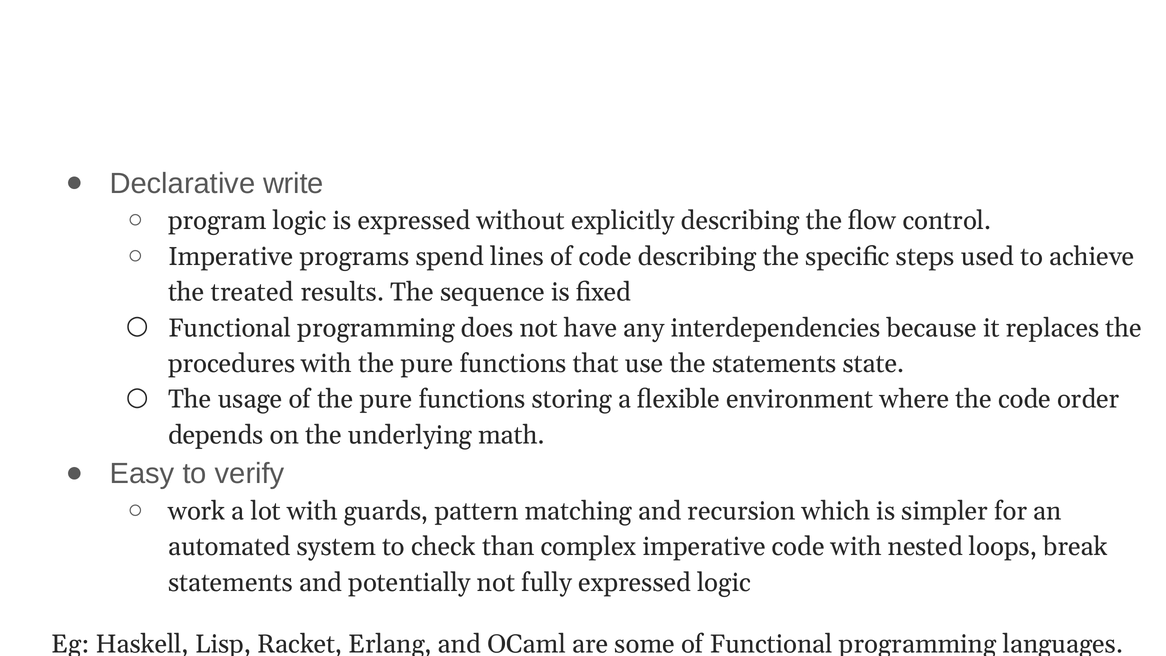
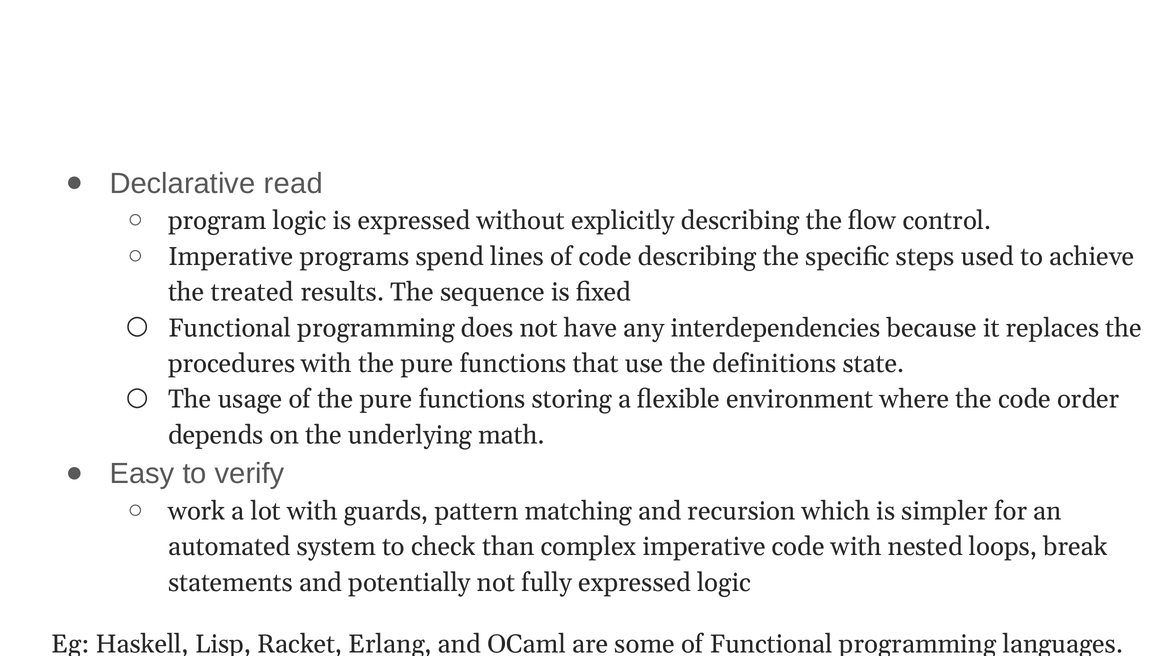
write: write -> read (293, 183)
the statements: statements -> definitions (774, 364)
